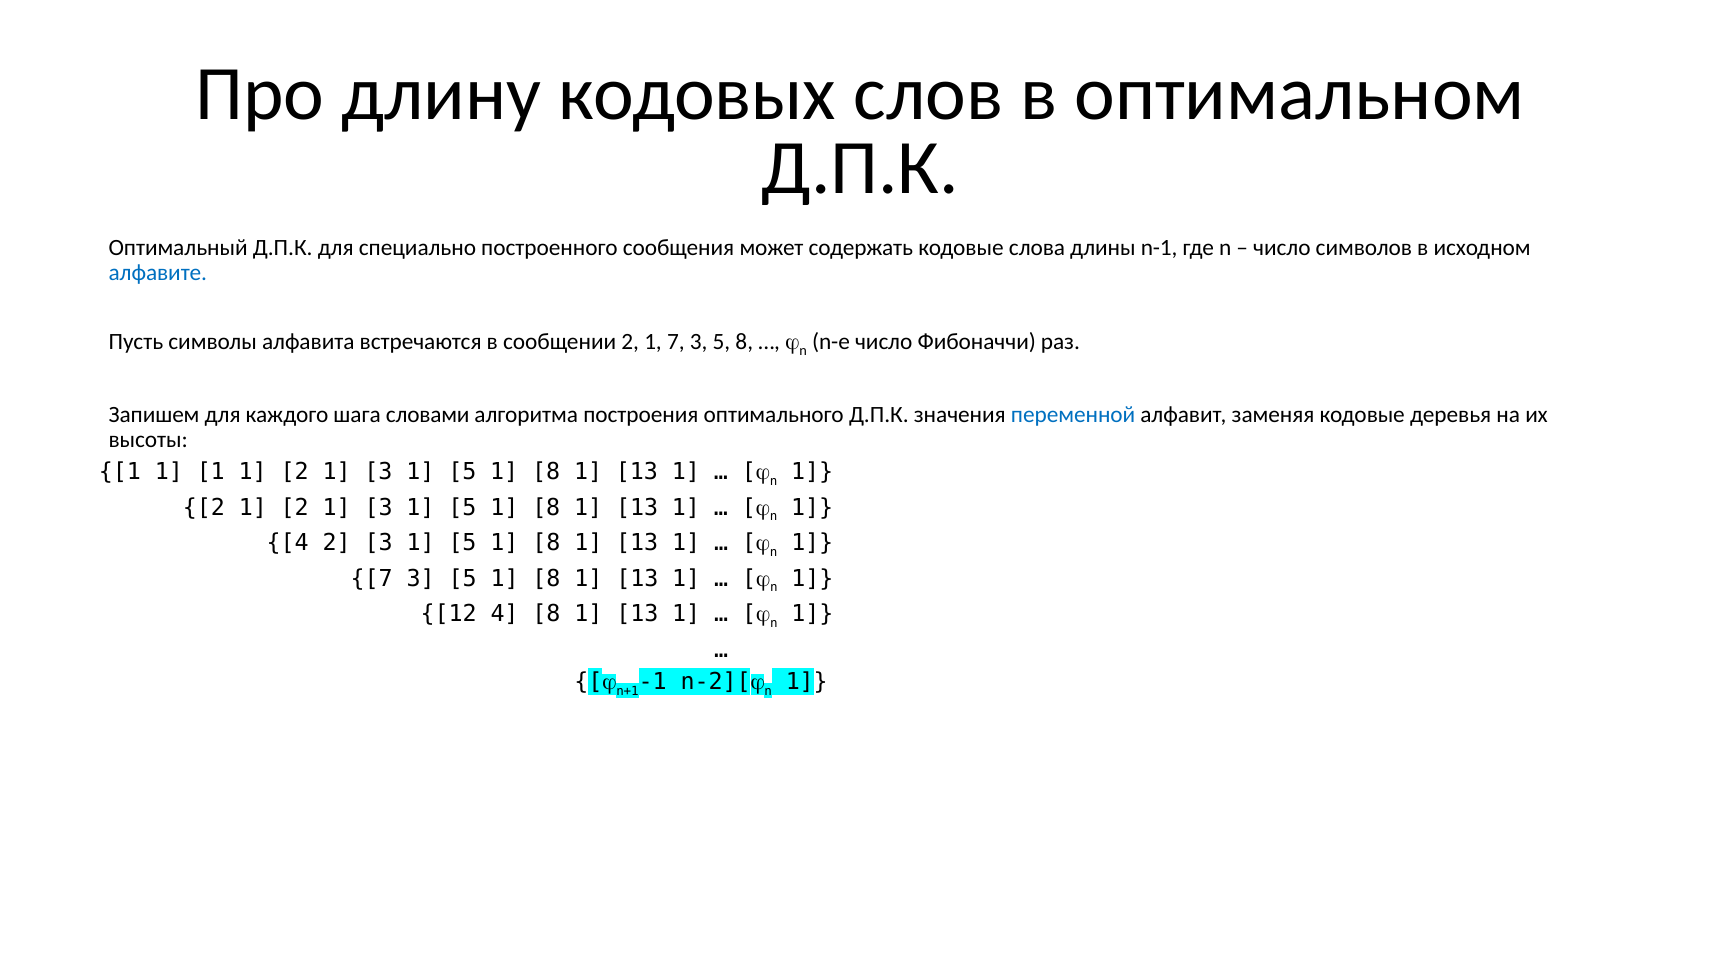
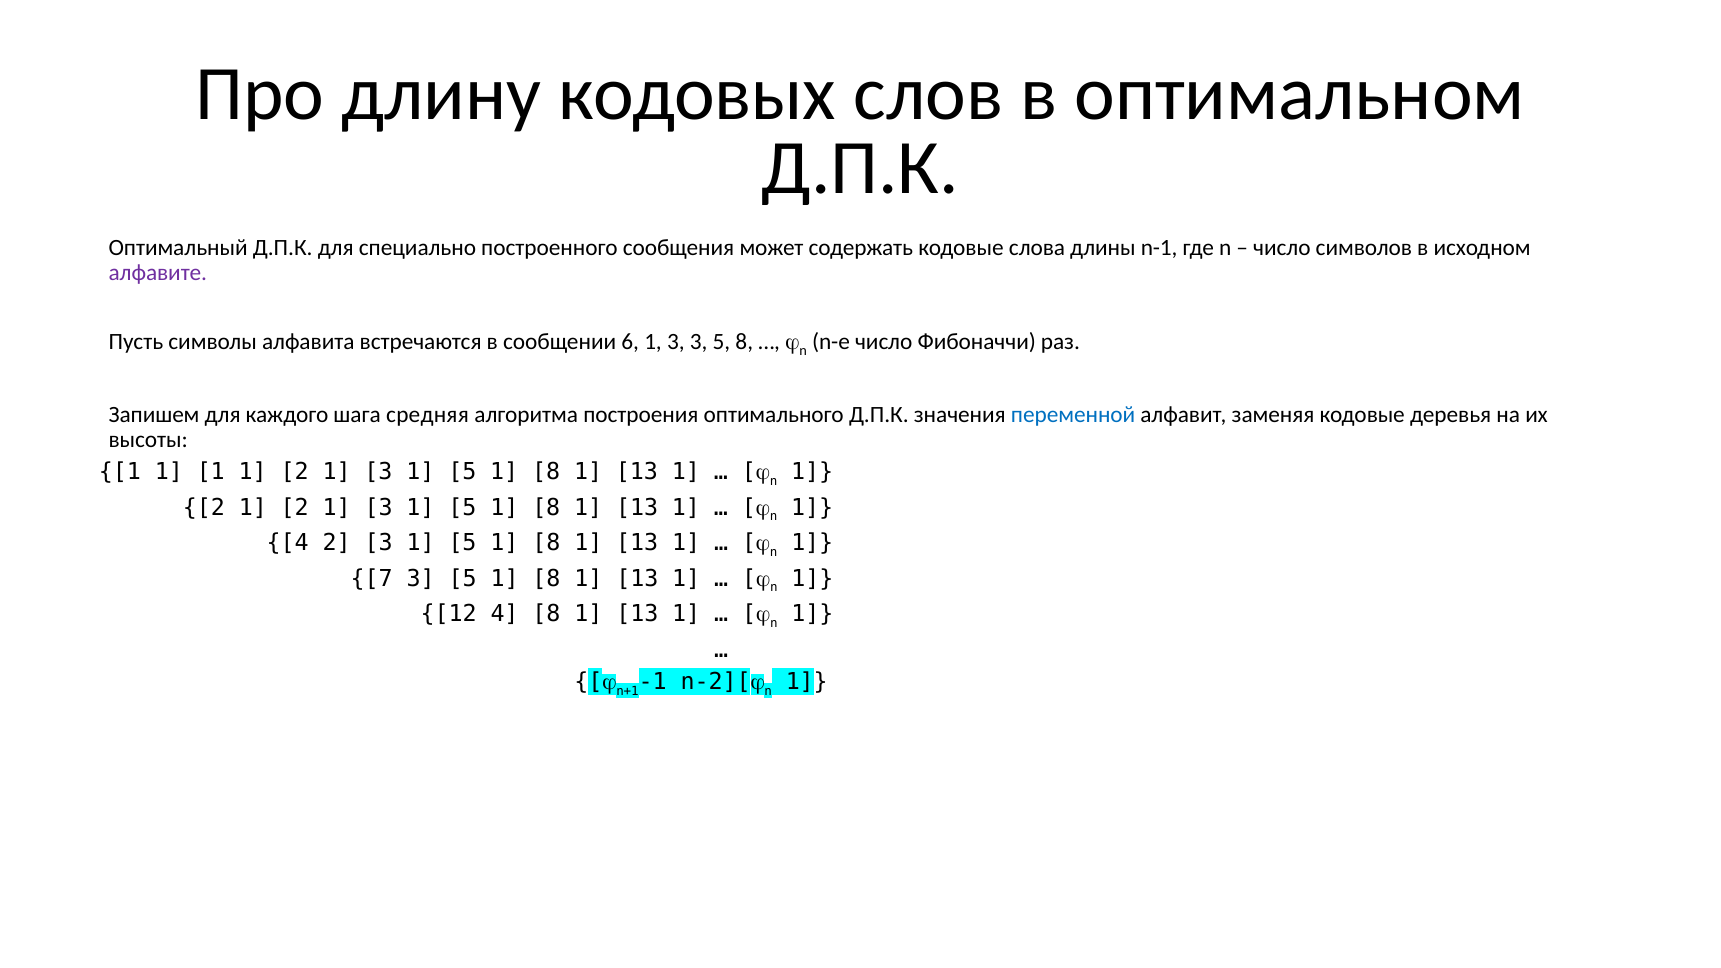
алфавите colour: blue -> purple (158, 273)
сообщении 2: 2 -> 6 (630, 342)
7: 7 -> 3 (676, 342)
словами: словами -> средняя (428, 414)
